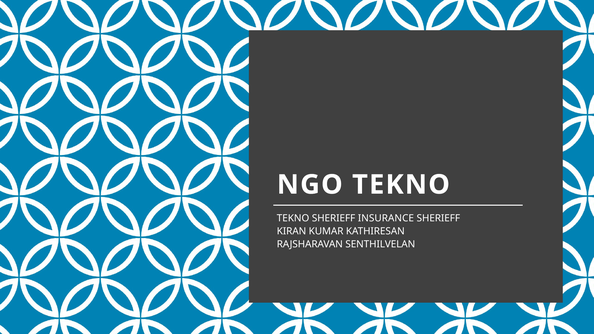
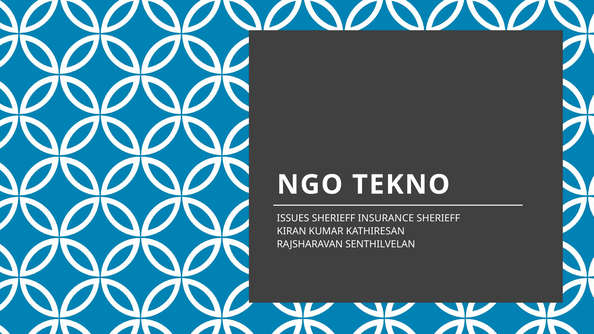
TEKNO: TEKNO -> ISSUES (293, 218)
